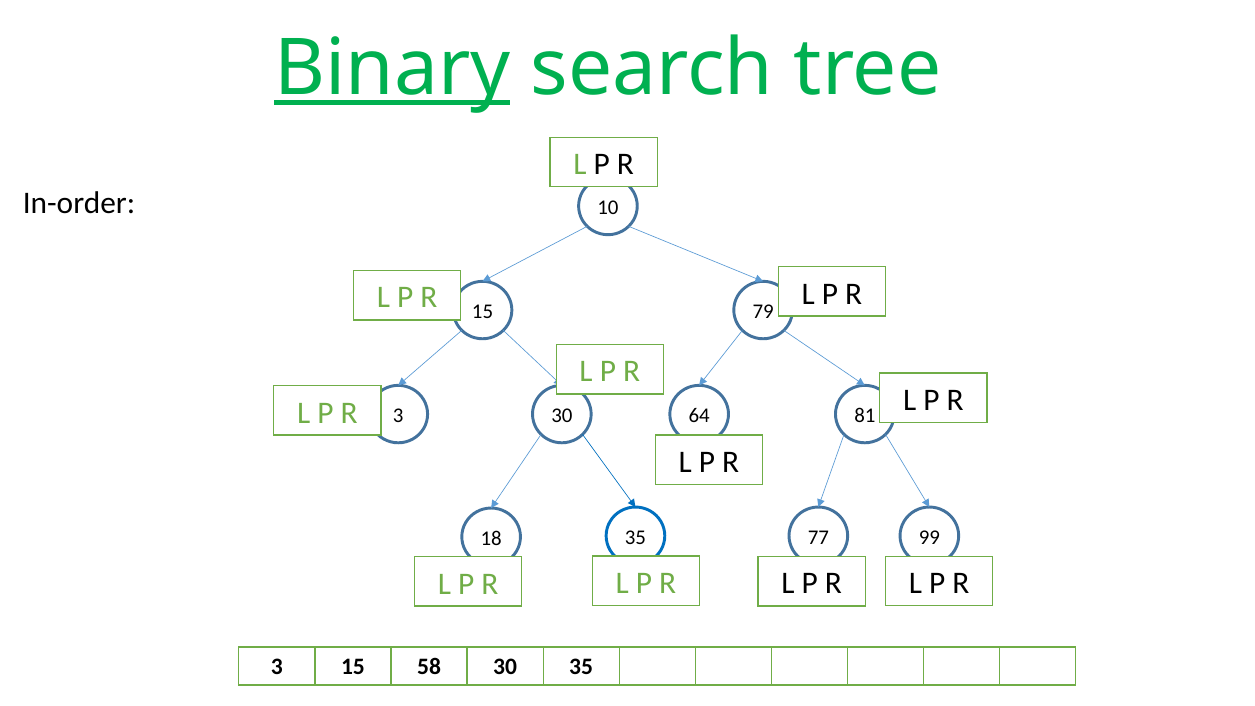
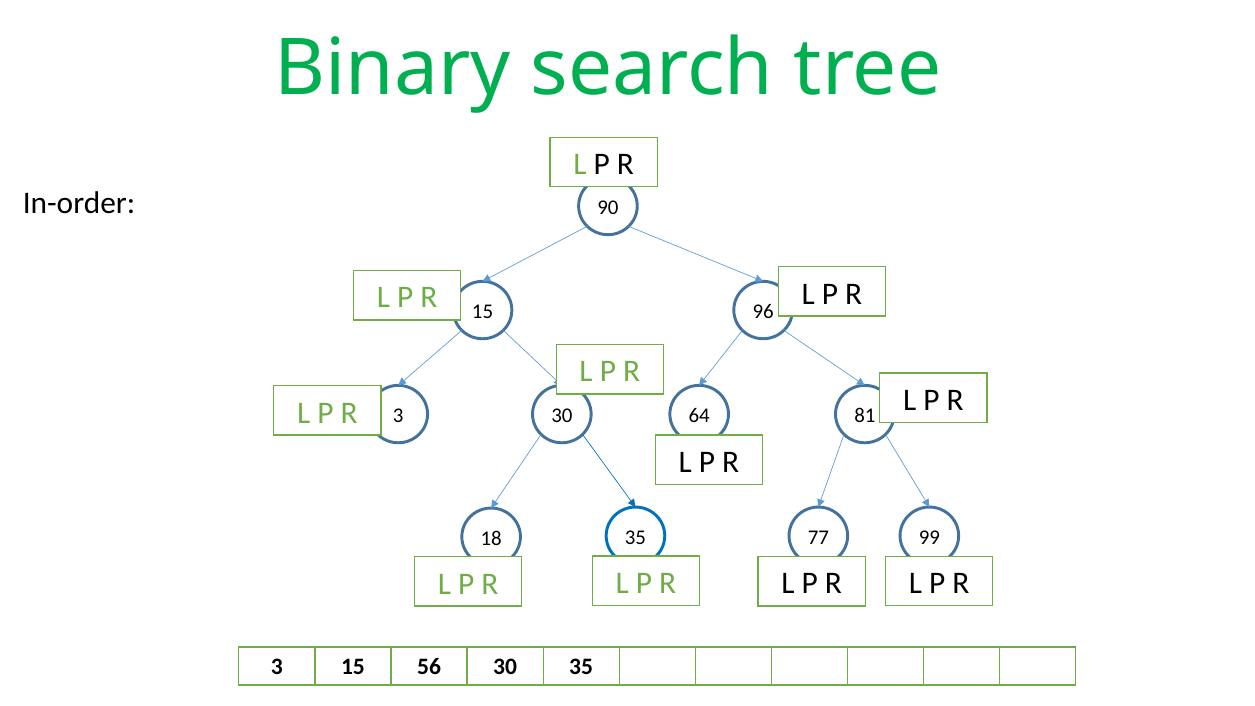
Binary underline: present -> none (392, 69)
10: 10 -> 90 (608, 207)
79: 79 -> 96 (763, 311)
58: 58 -> 56 (429, 666)
